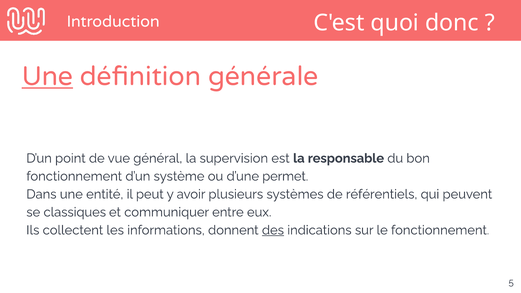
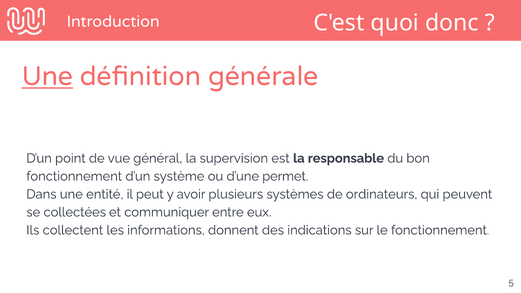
référentiels: référentiels -> ordinateurs (382, 194)
classiques: classiques -> collectées (75, 212)
des underline: present -> none (273, 230)
